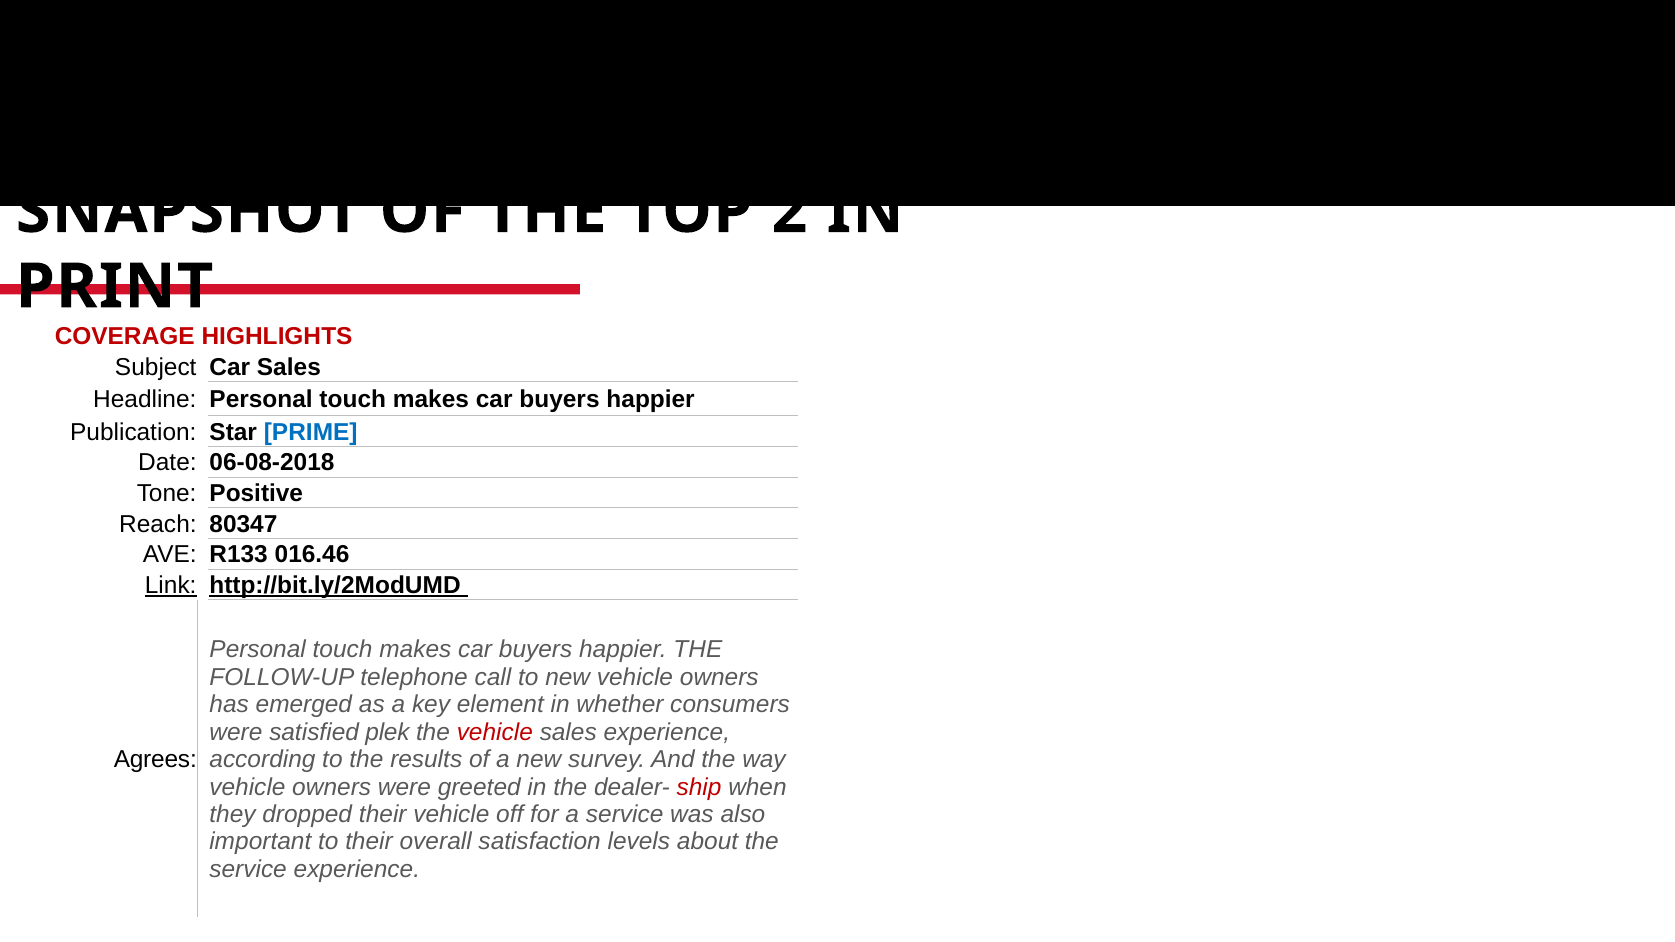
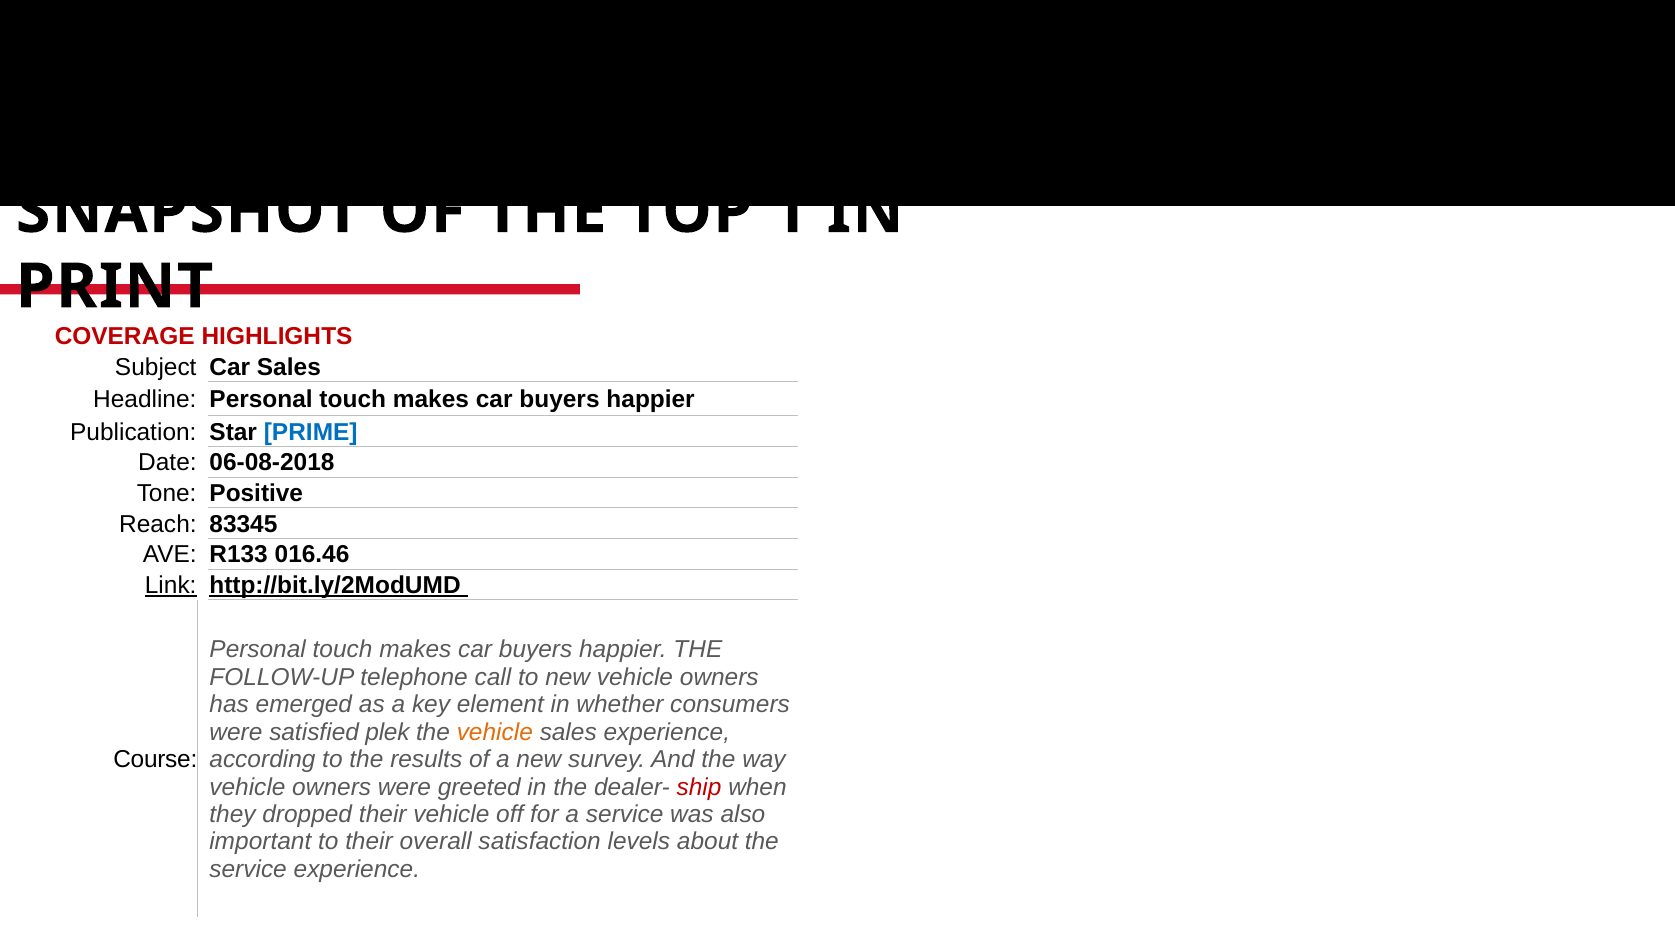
2: 2 -> 1 (789, 211)
80347: 80347 -> 83345 (243, 524)
vehicle colour: red -> orange (495, 732)
Agrees: Agrees -> Course (155, 760)
